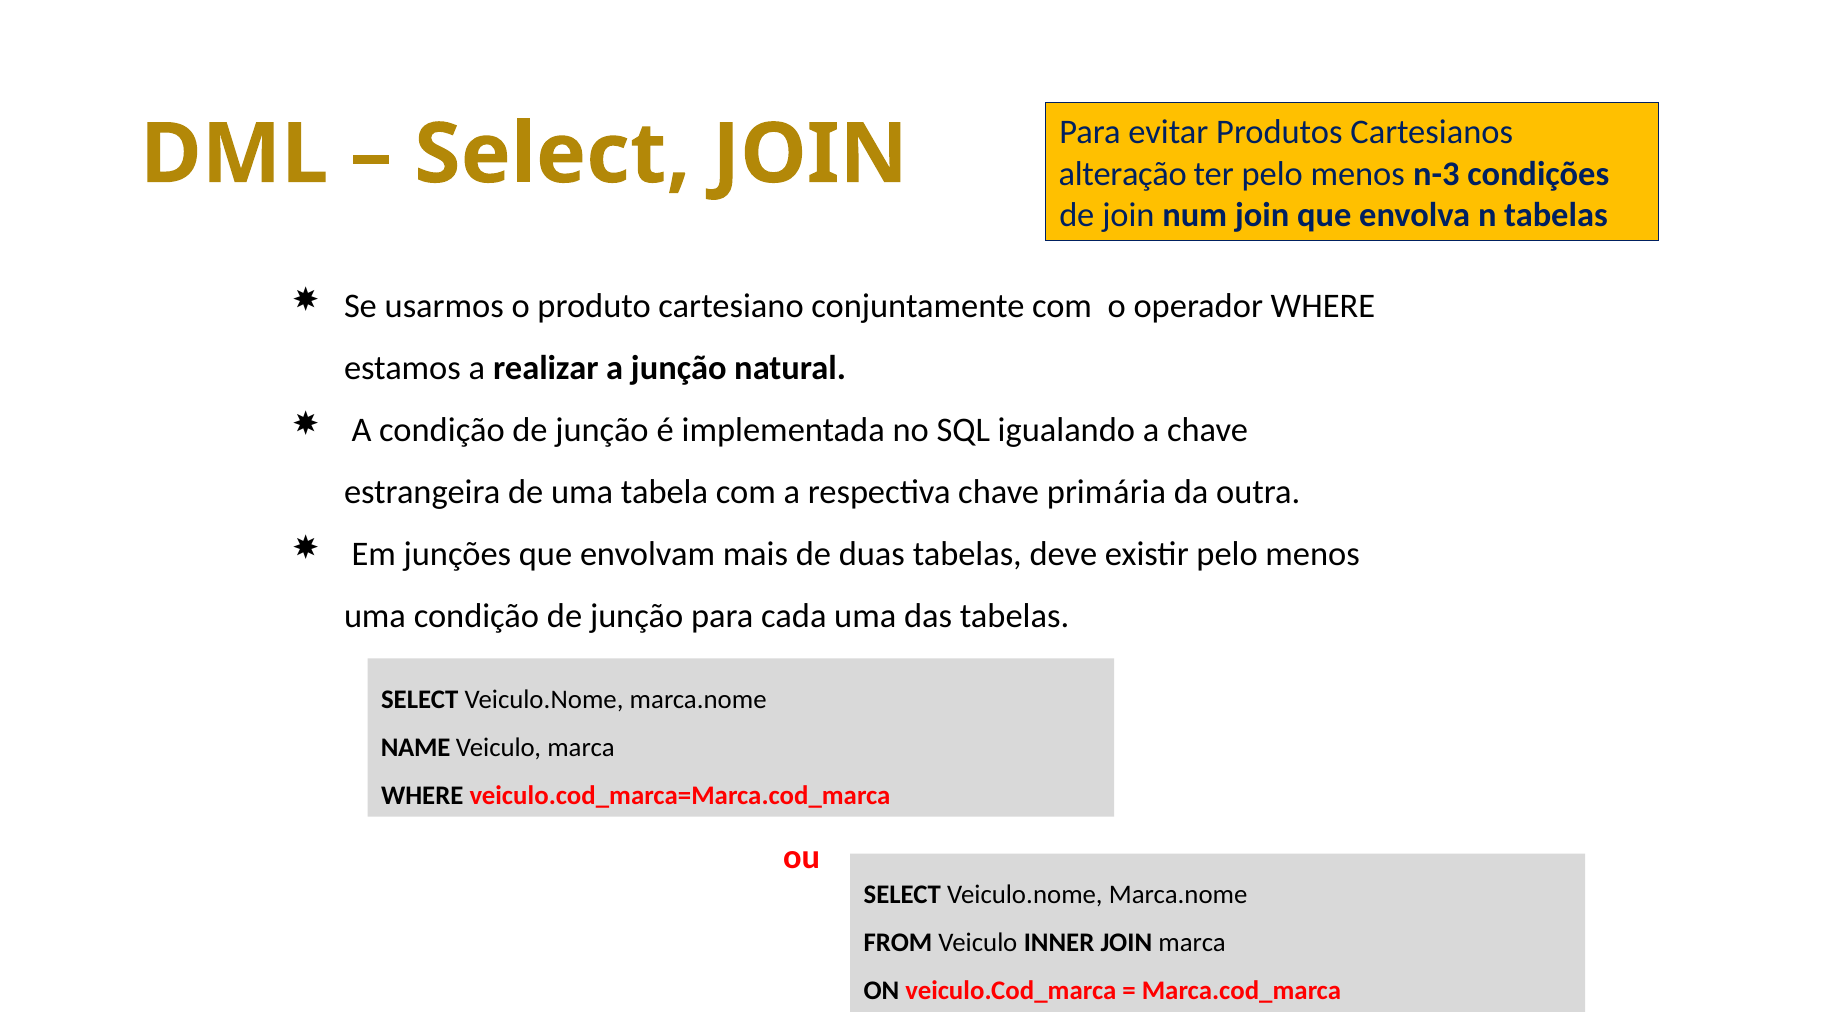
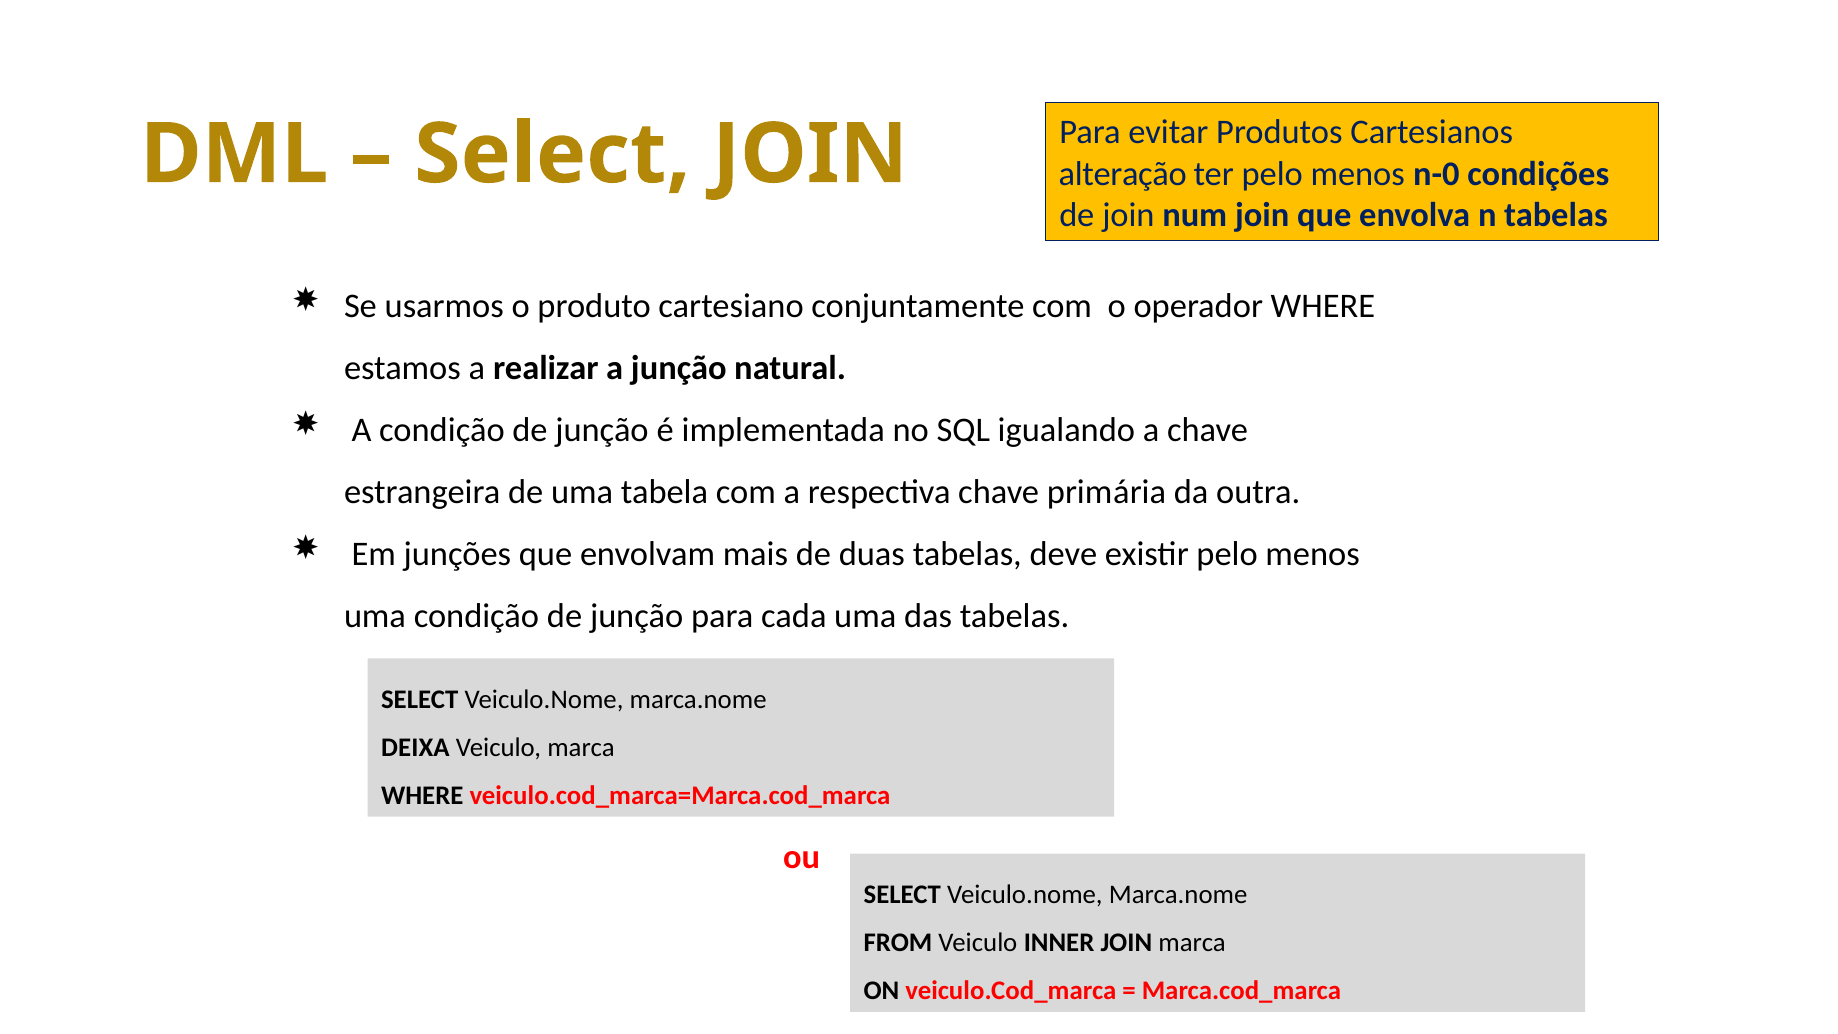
n-3: n-3 -> n-0 (1436, 174)
NAME: NAME -> DEIXA (415, 747)
